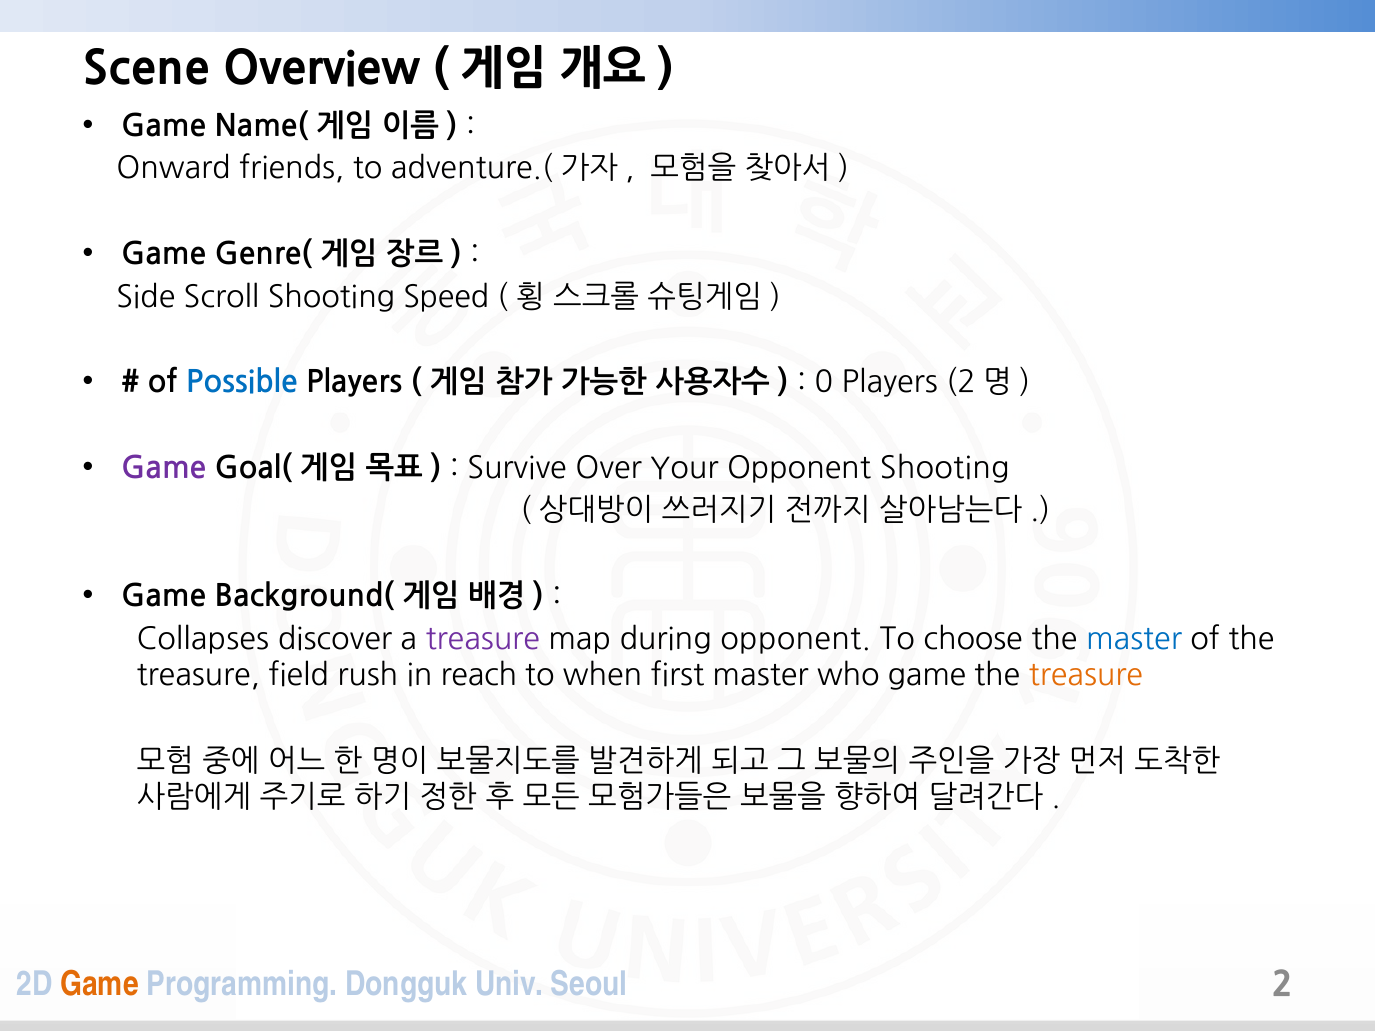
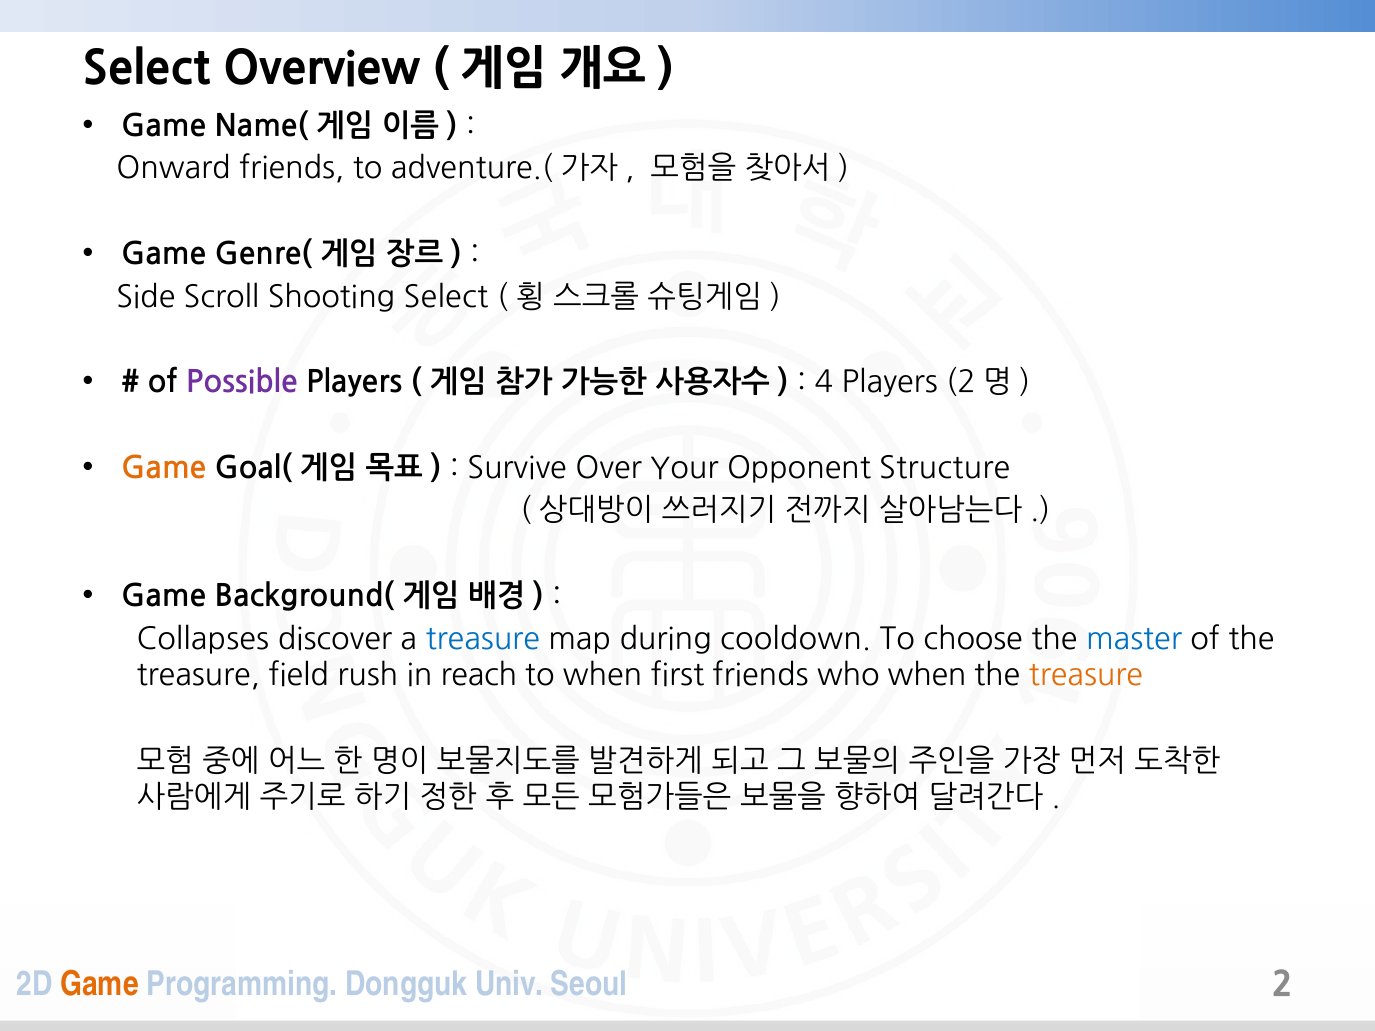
Scene: Scene -> Select (146, 69)
Shooting Speed: Speed -> Select (446, 297)
Possible colour: blue -> purple (242, 383)
0: 0 -> 4 (824, 383)
Game colour: purple -> orange (164, 468)
Opponent Shooting: Shooting -> Structure (945, 468)
treasure colour: purple -> blue (483, 639)
during opponent: opponent -> cooldown (796, 639)
first master: master -> friends (761, 676)
who game: game -> when (927, 676)
